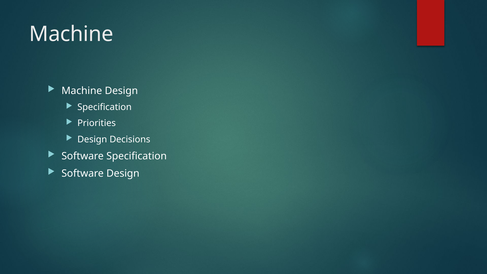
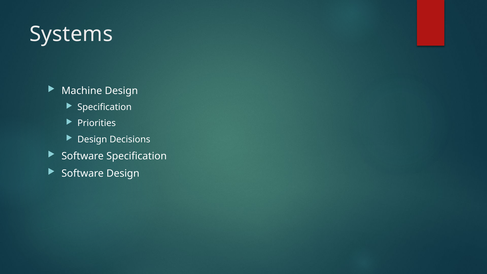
Machine: Machine -> Systems (71, 34)
